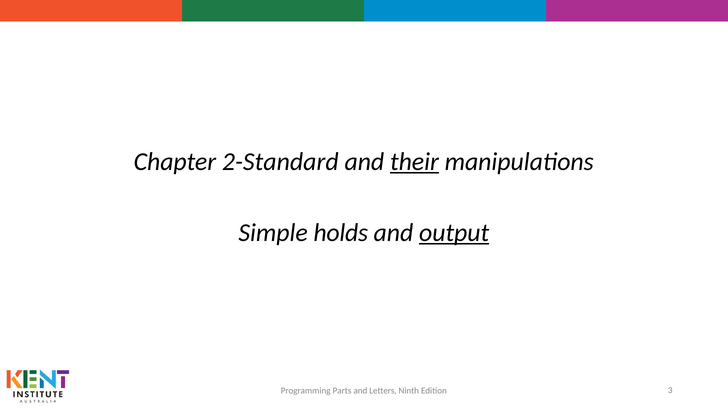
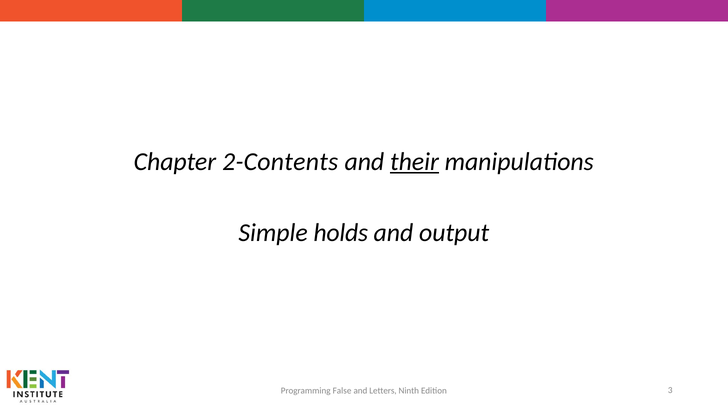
2-Standard: 2-Standard -> 2-Contents (280, 162)
output underline: present -> none (454, 233)
Parts: Parts -> False (342, 391)
